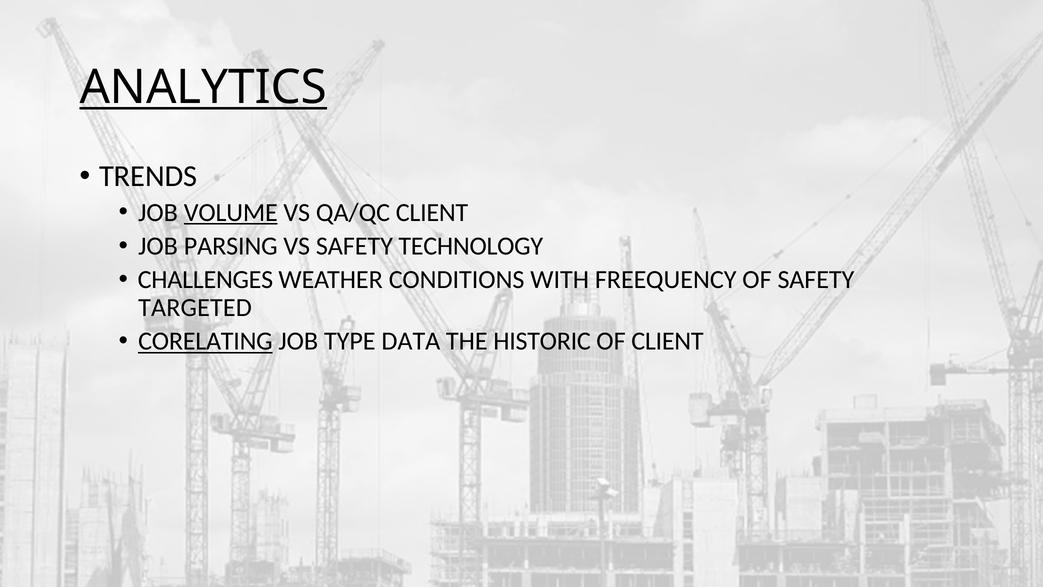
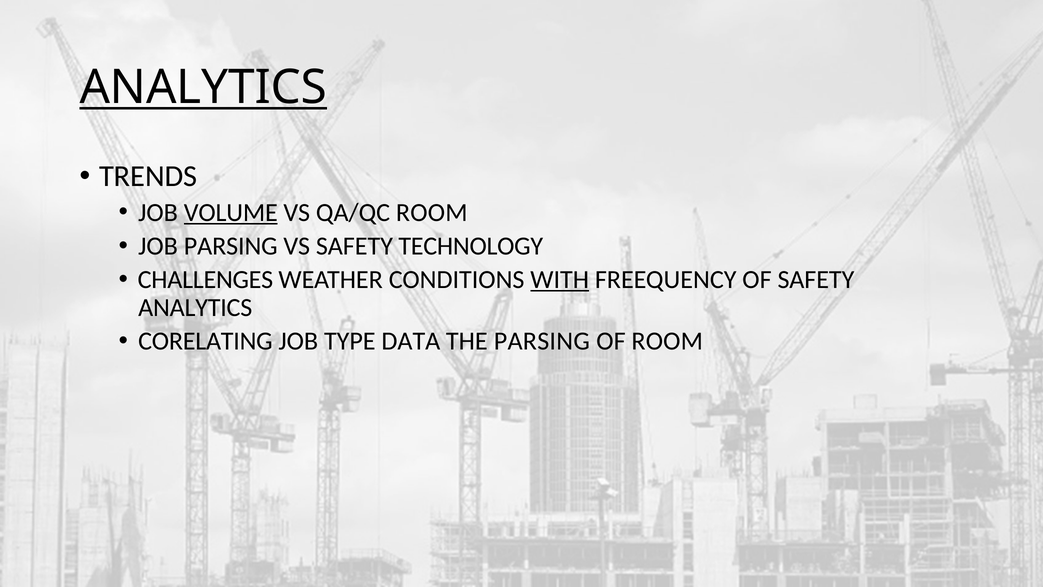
QA/QC CLIENT: CLIENT -> ROOM (432, 212)
WITH underline: none -> present (560, 279)
TARGETED: TARGETED -> ANALYTICS (195, 308)
CORELATING underline: present -> none (205, 341)
THE HISTORIC: HISTORIC -> PARSING (542, 341)
OF CLIENT: CLIENT -> ROOM (667, 341)
